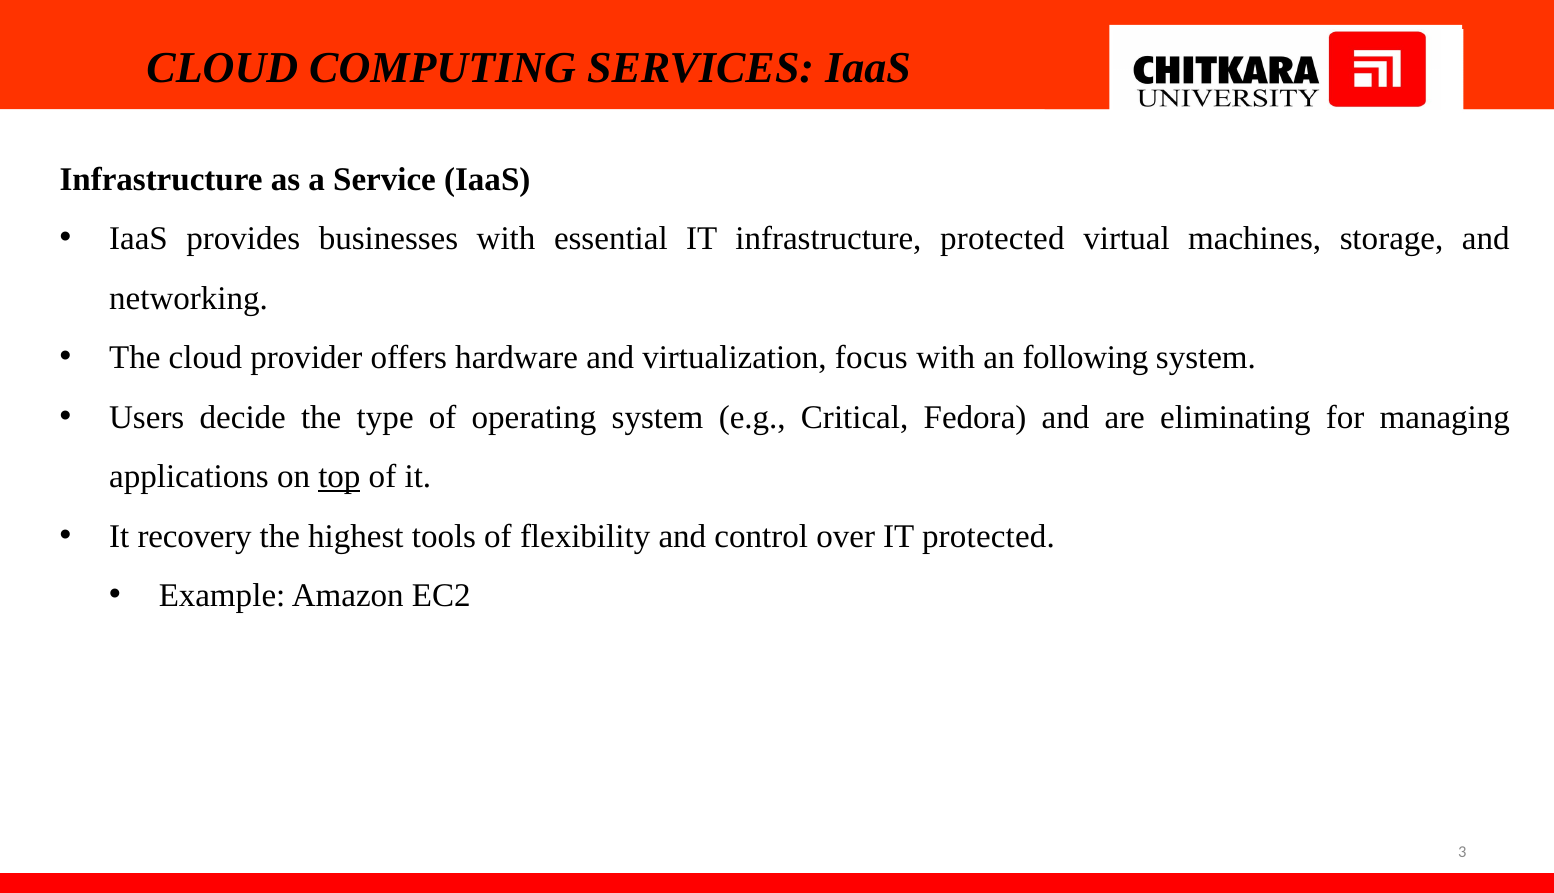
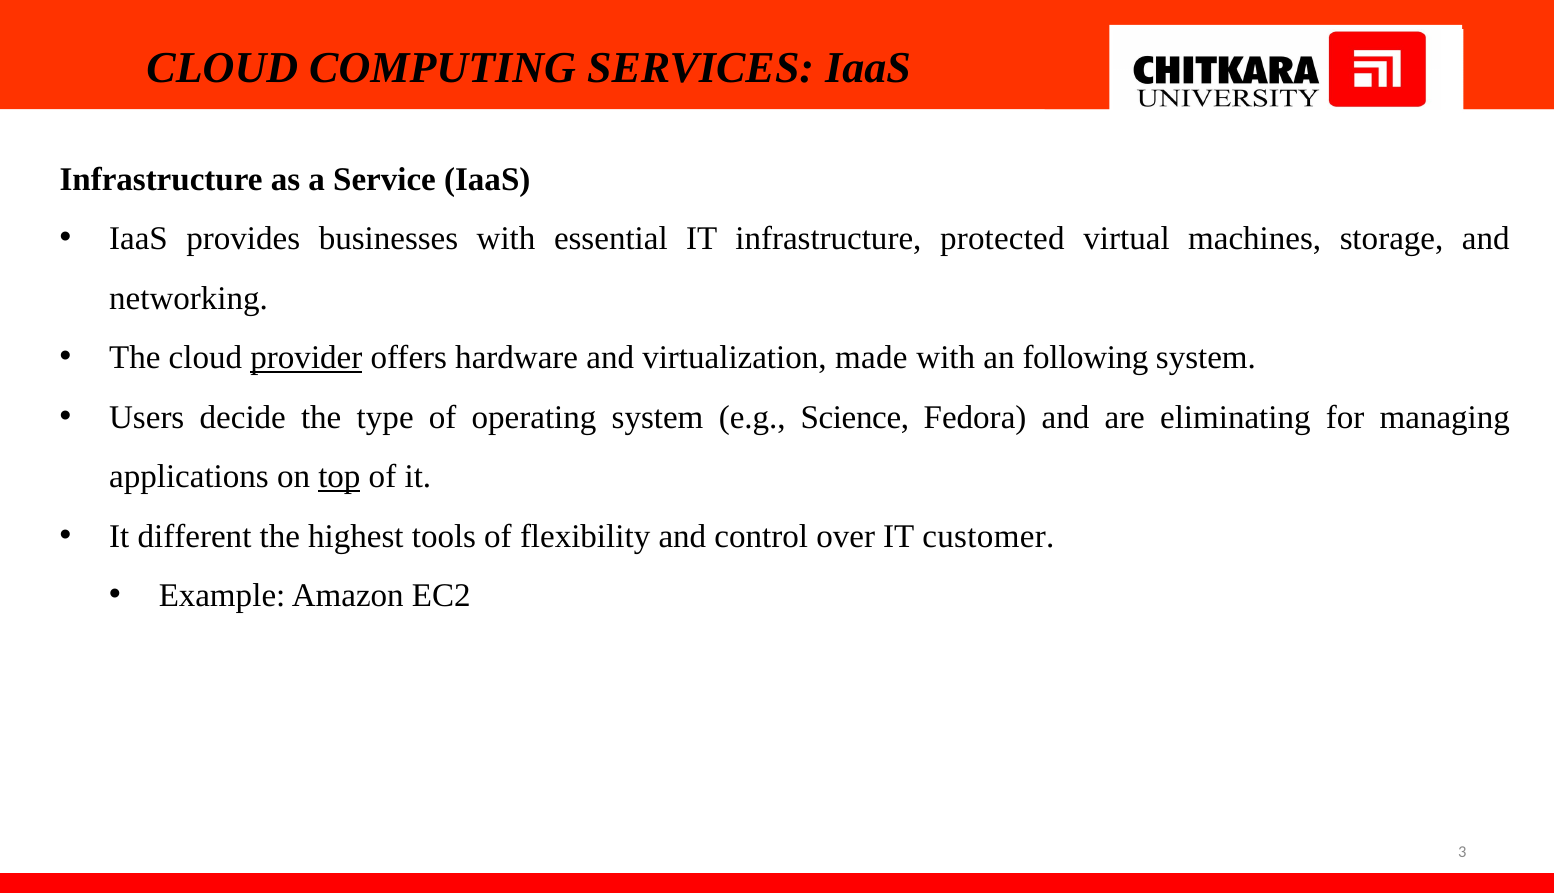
provider underline: none -> present (306, 358)
focus: focus -> made (871, 358)
Critical: Critical -> Science (855, 417)
recovery: recovery -> different (195, 536)
IT protected: protected -> customer (988, 536)
